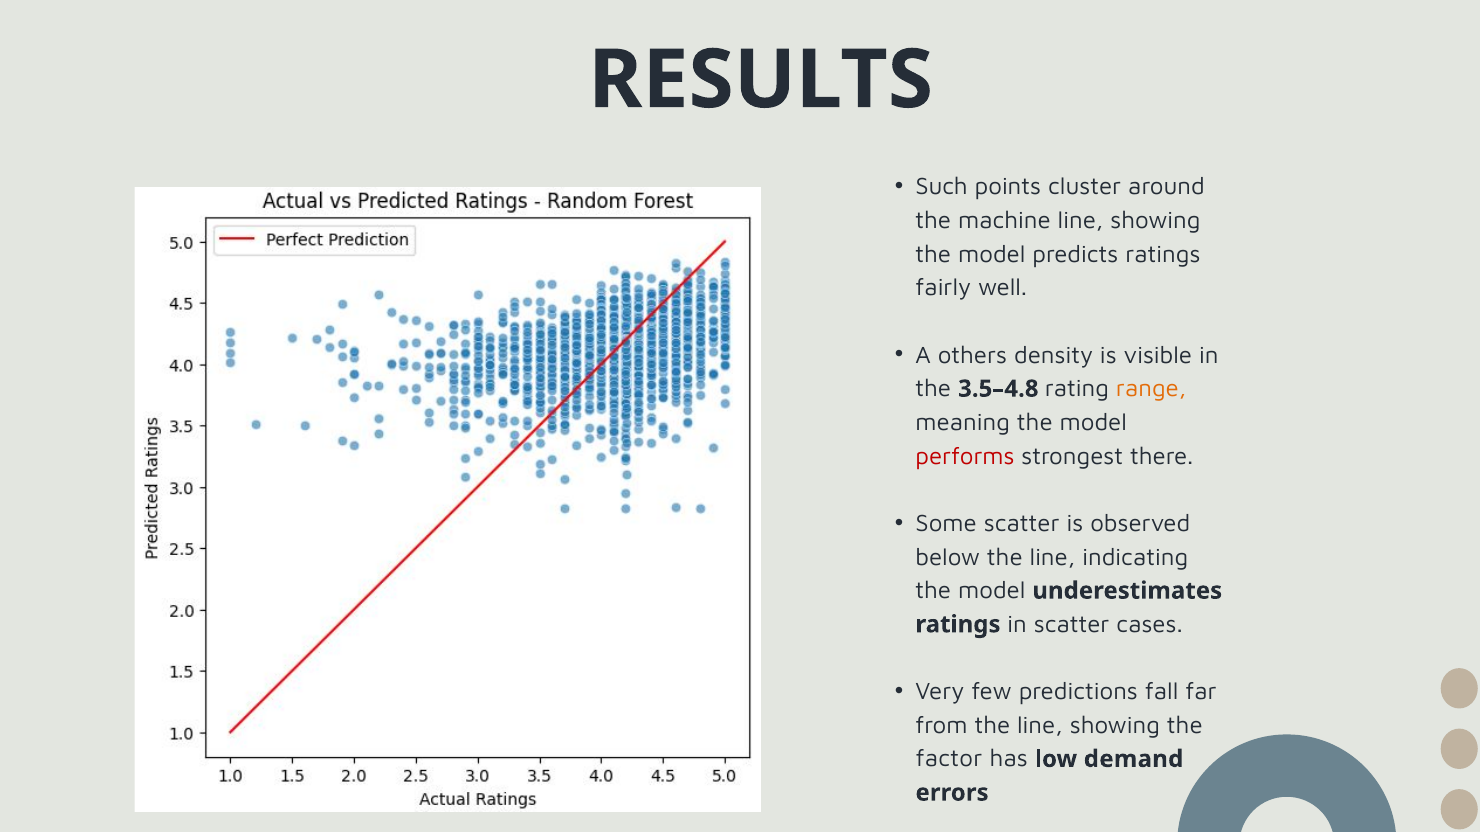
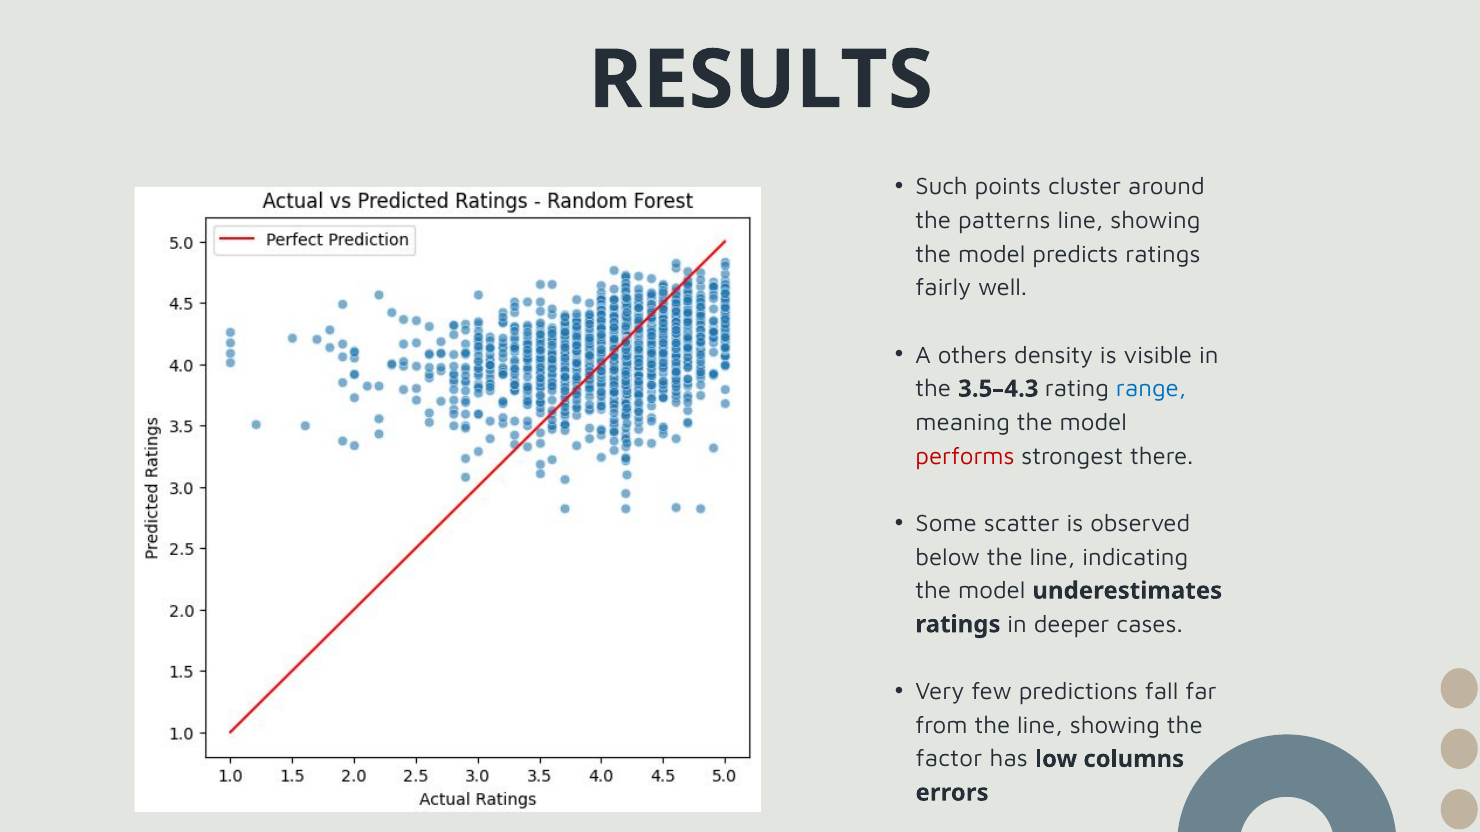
machine: machine -> patterns (1004, 221)
3.5–4.8: 3.5–4.8 -> 3.5–4.3 (998, 389)
range colour: orange -> blue (1151, 389)
in scatter: scatter -> deeper (1072, 625)
demand: demand -> columns (1134, 760)
